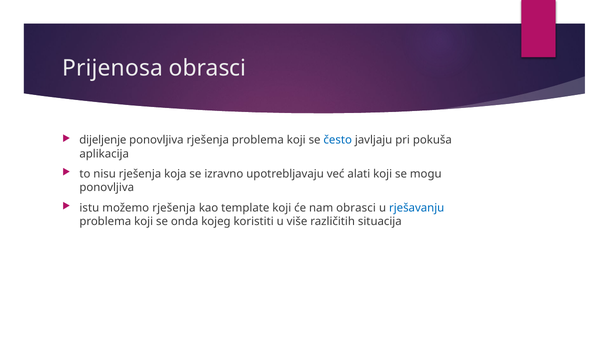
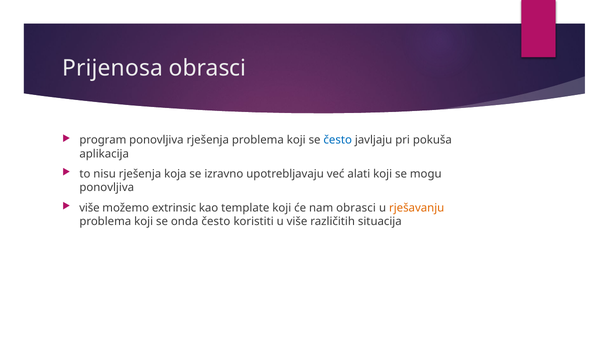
dijeljenje: dijeljenje -> program (103, 140)
istu: istu -> više (89, 207)
možemo rješenja: rješenja -> extrinsic (174, 207)
rješavanju colour: blue -> orange (417, 207)
onda kojeg: kojeg -> često (216, 221)
